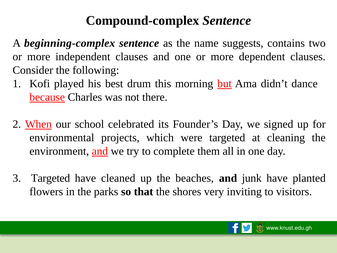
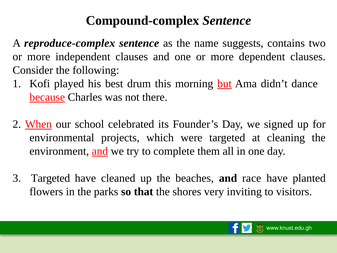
beginning-complex: beginning-complex -> reproduce-complex (70, 43)
junk: junk -> race (252, 178)
